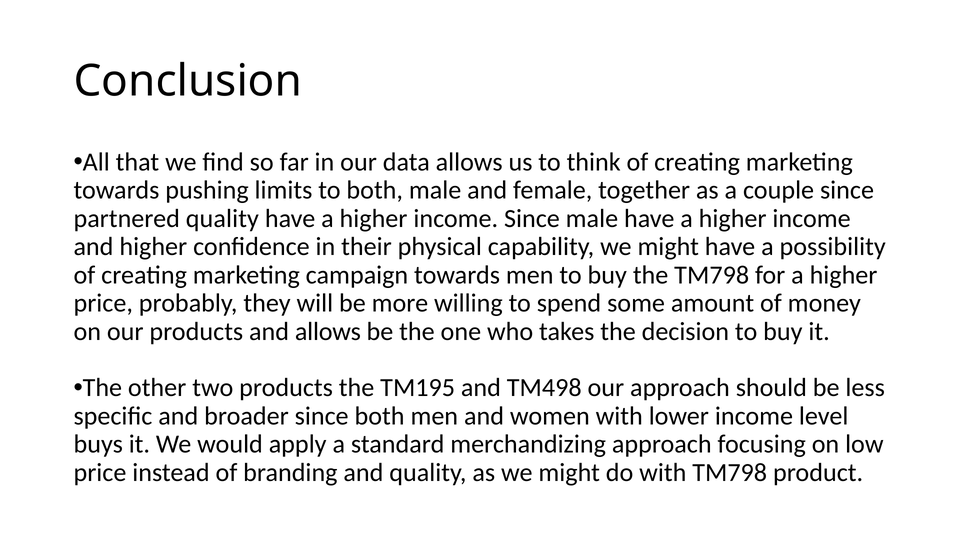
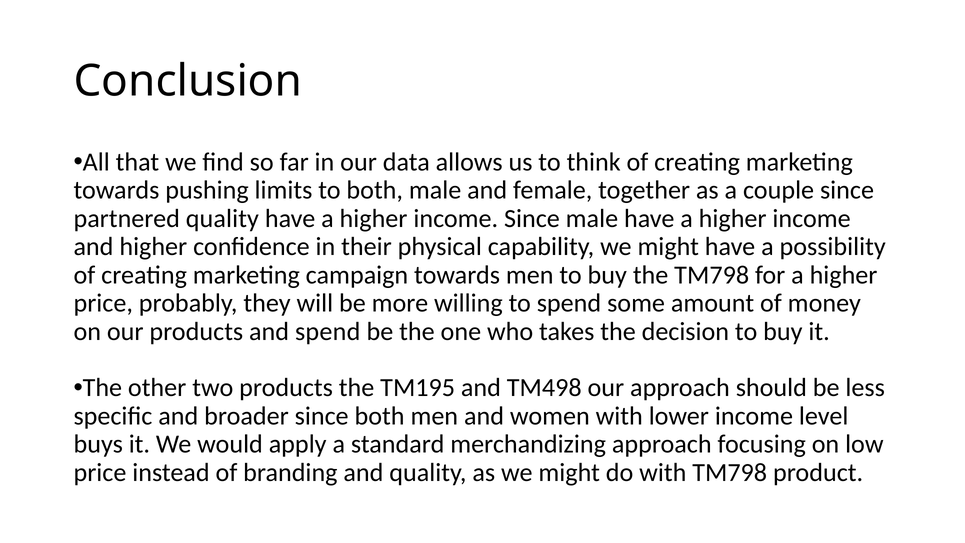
and allows: allows -> spend (328, 331)
